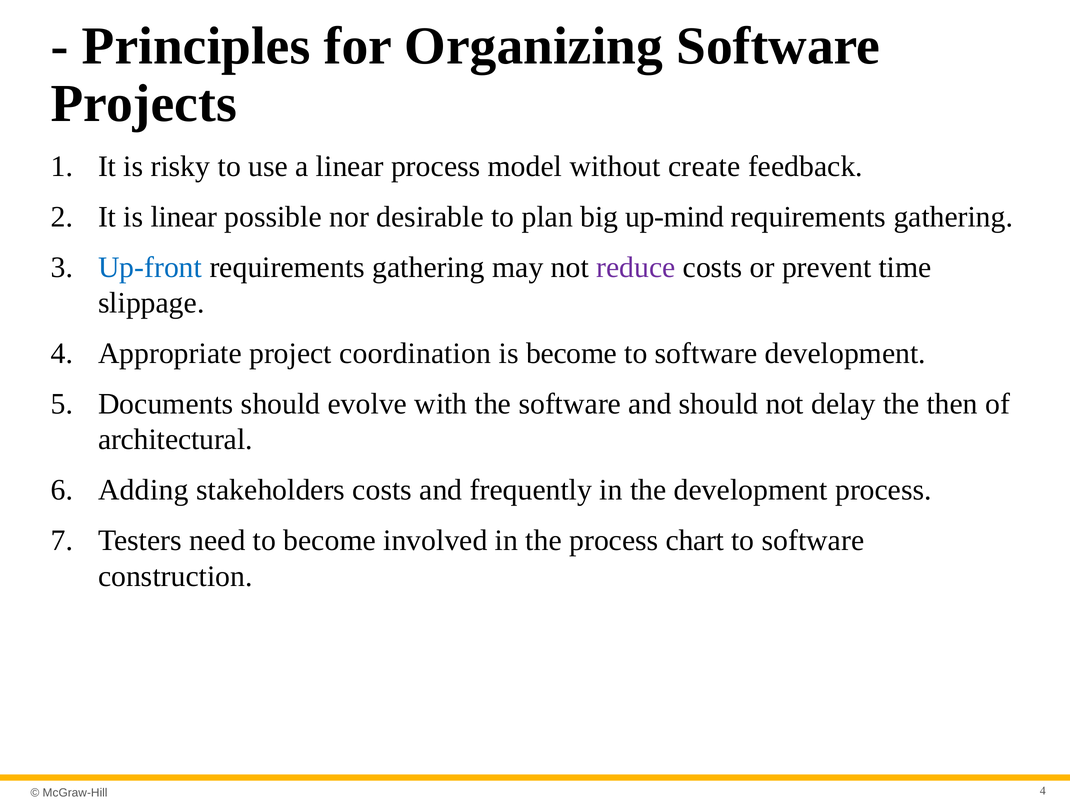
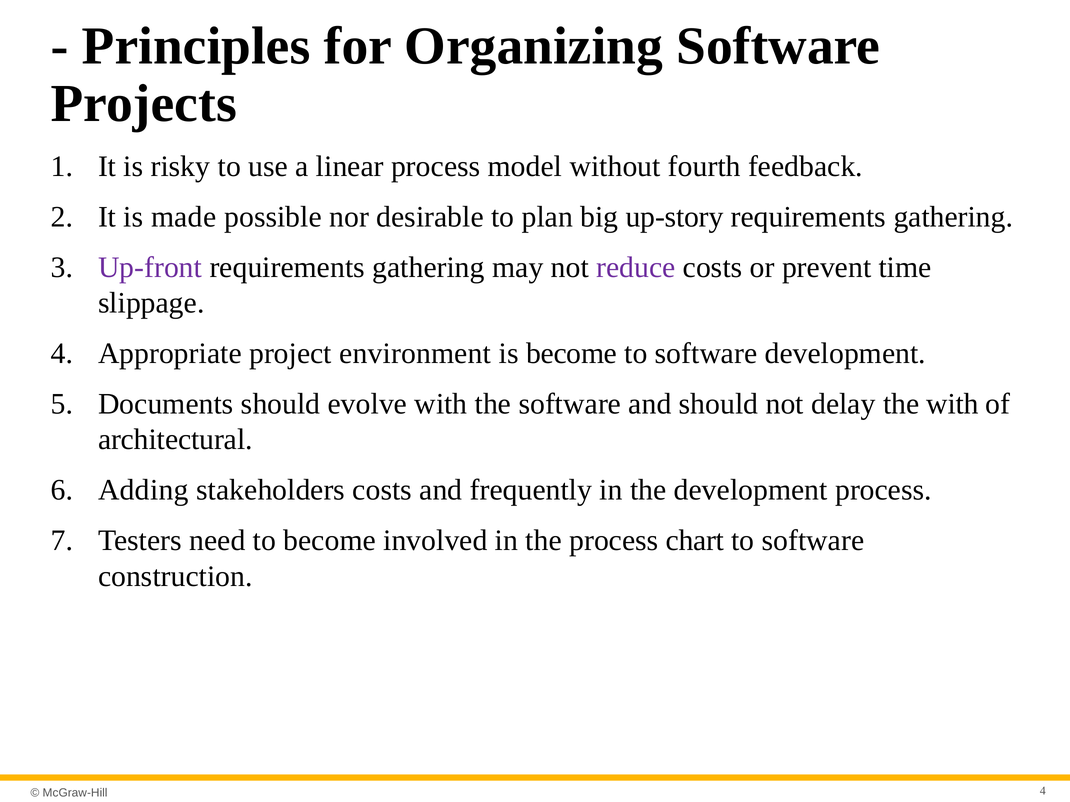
create: create -> fourth (704, 166)
is linear: linear -> made (184, 217)
up-mind: up-mind -> up-story (675, 217)
Up-front colour: blue -> purple (150, 267)
coordination: coordination -> environment (415, 354)
the then: then -> with (952, 404)
